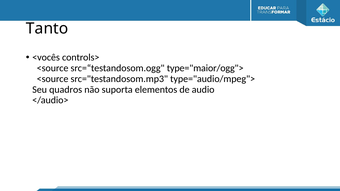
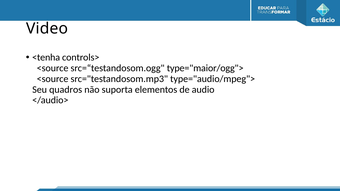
Tanto: Tanto -> Video (47, 29)
<vocês: <vocês -> <tenha (46, 57)
